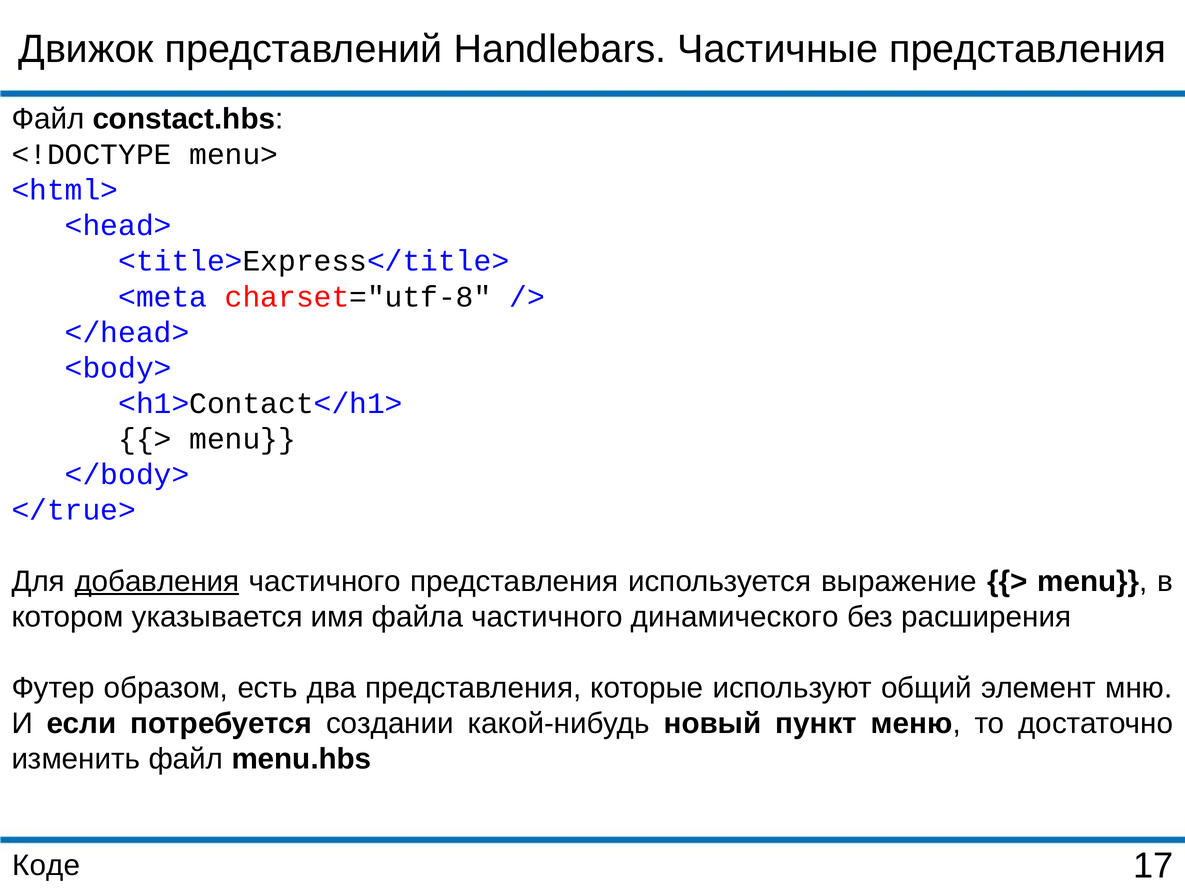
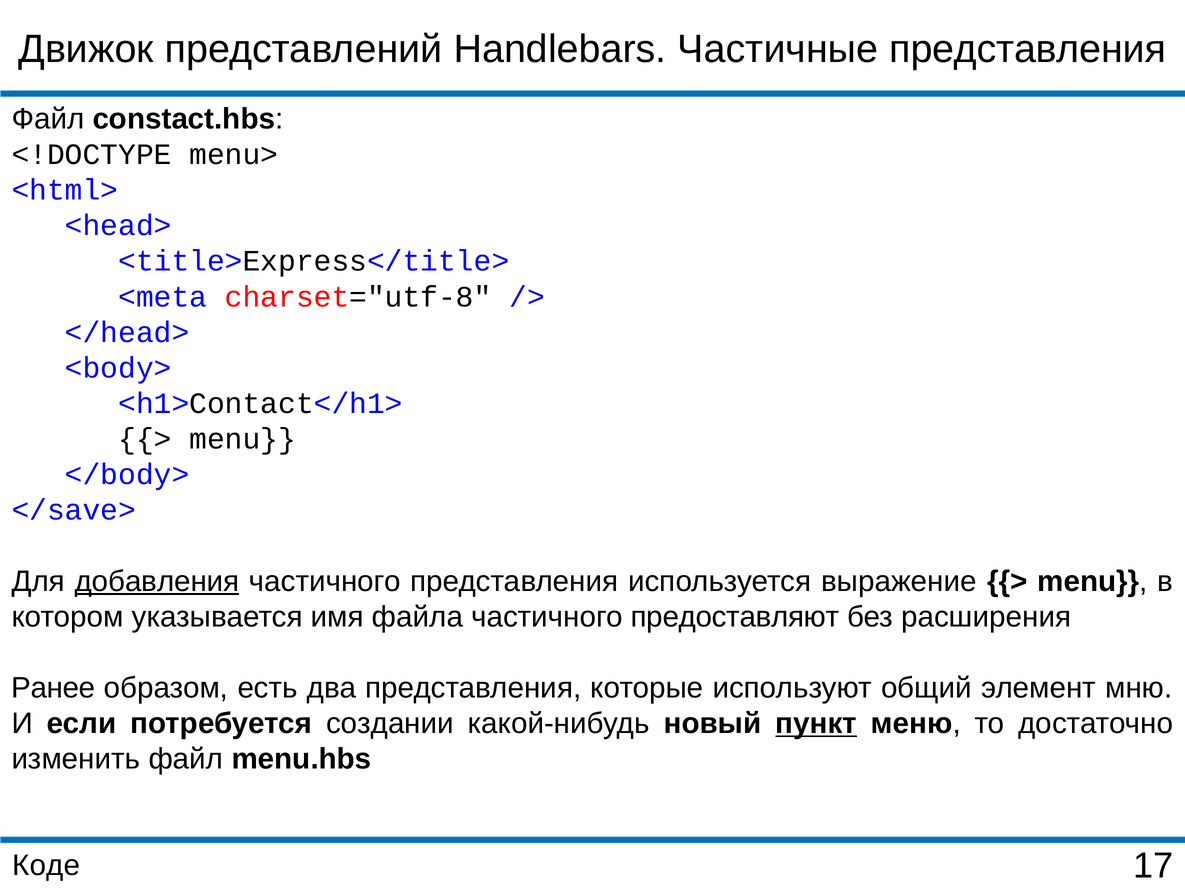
</true>: </true> -> </save> (74, 510)
динамического: динамического -> предоставляют (735, 617)
Футер: Футер -> Ранее (53, 688)
пункт underline: none -> present (816, 723)
